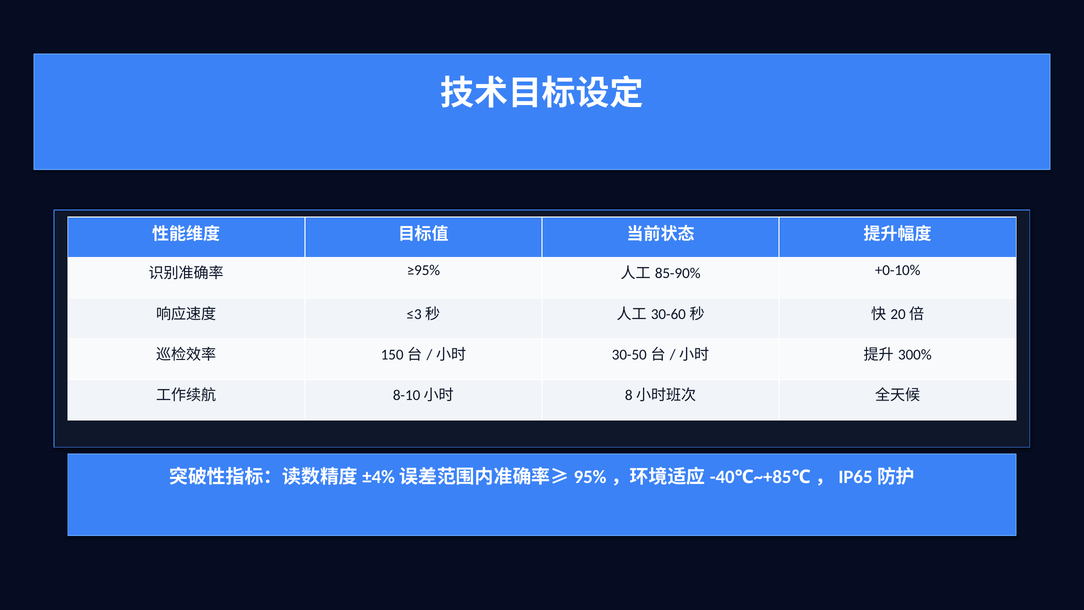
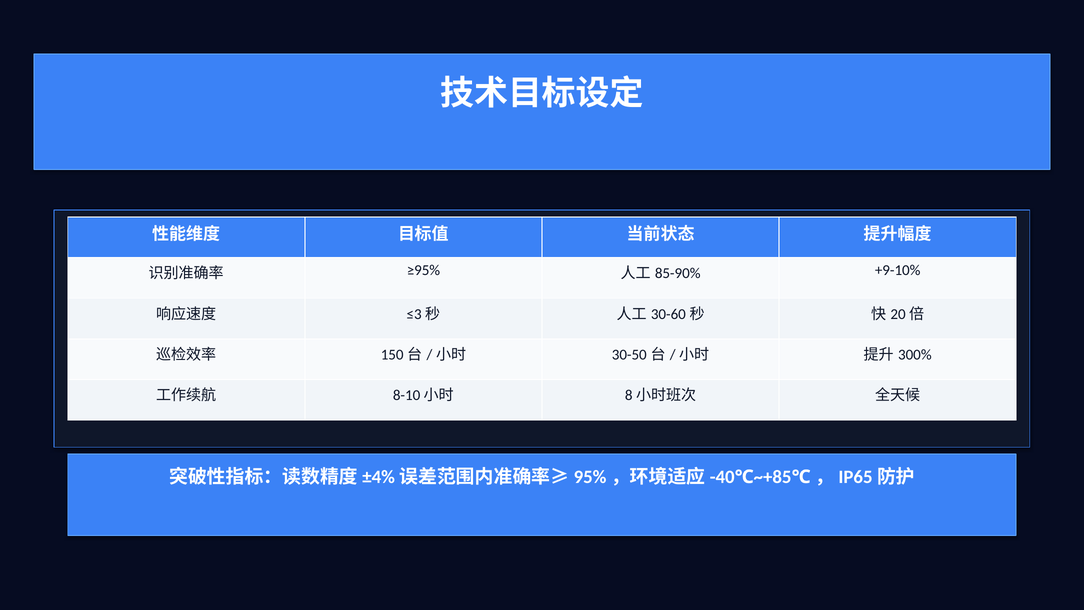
+0-10%: +0-10% -> +9-10% (898, 270)
